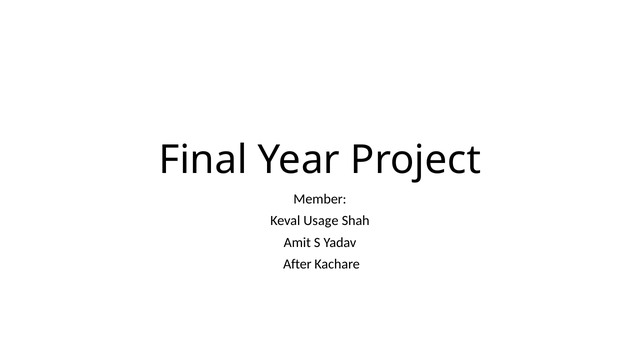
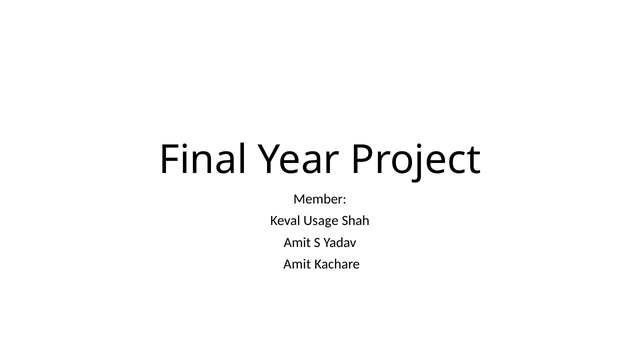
After: After -> Amit (297, 264)
